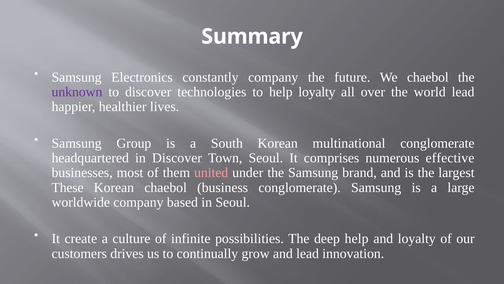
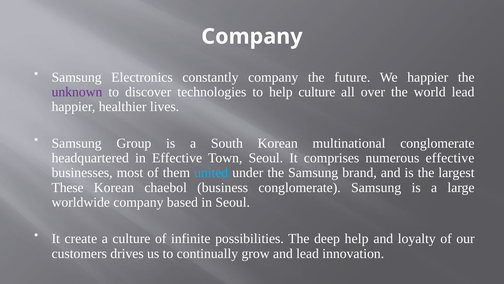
Summary: Summary -> Company (252, 36)
We chaebol: chaebol -> happier (428, 77)
help loyalty: loyalty -> culture (317, 92)
in Discover: Discover -> Effective (177, 158)
united colour: pink -> light blue (211, 172)
